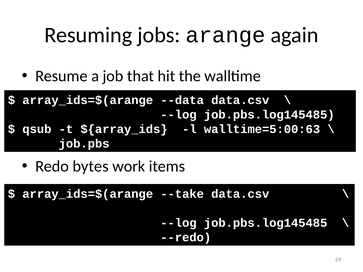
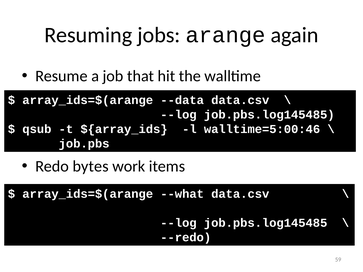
walltime=5:00:63: walltime=5:00:63 -> walltime=5:00:46 (262, 129)
--take: --take -> --what (182, 194)
